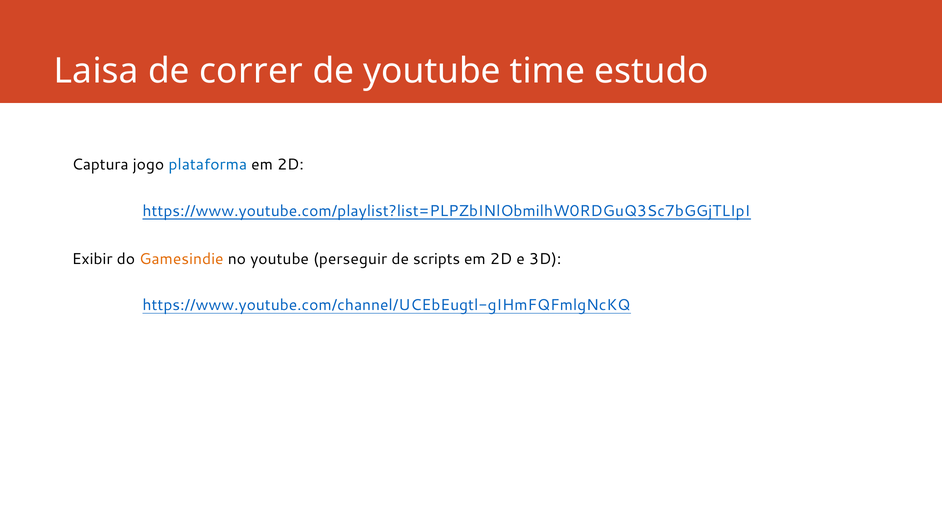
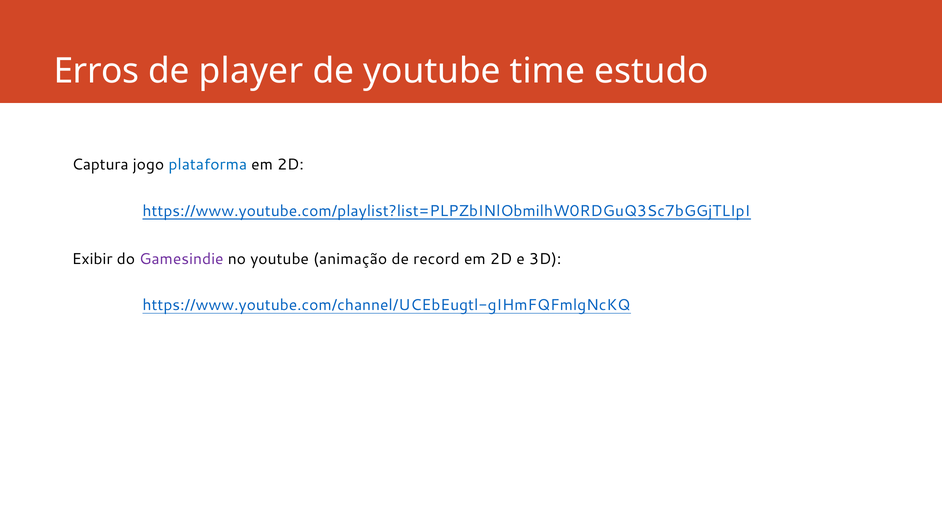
Laisa: Laisa -> Erros (97, 71)
correr: correr -> player (251, 71)
Gamesindie colour: orange -> purple (181, 259)
perseguir: perseguir -> animação (350, 259)
scripts: scripts -> record (436, 259)
